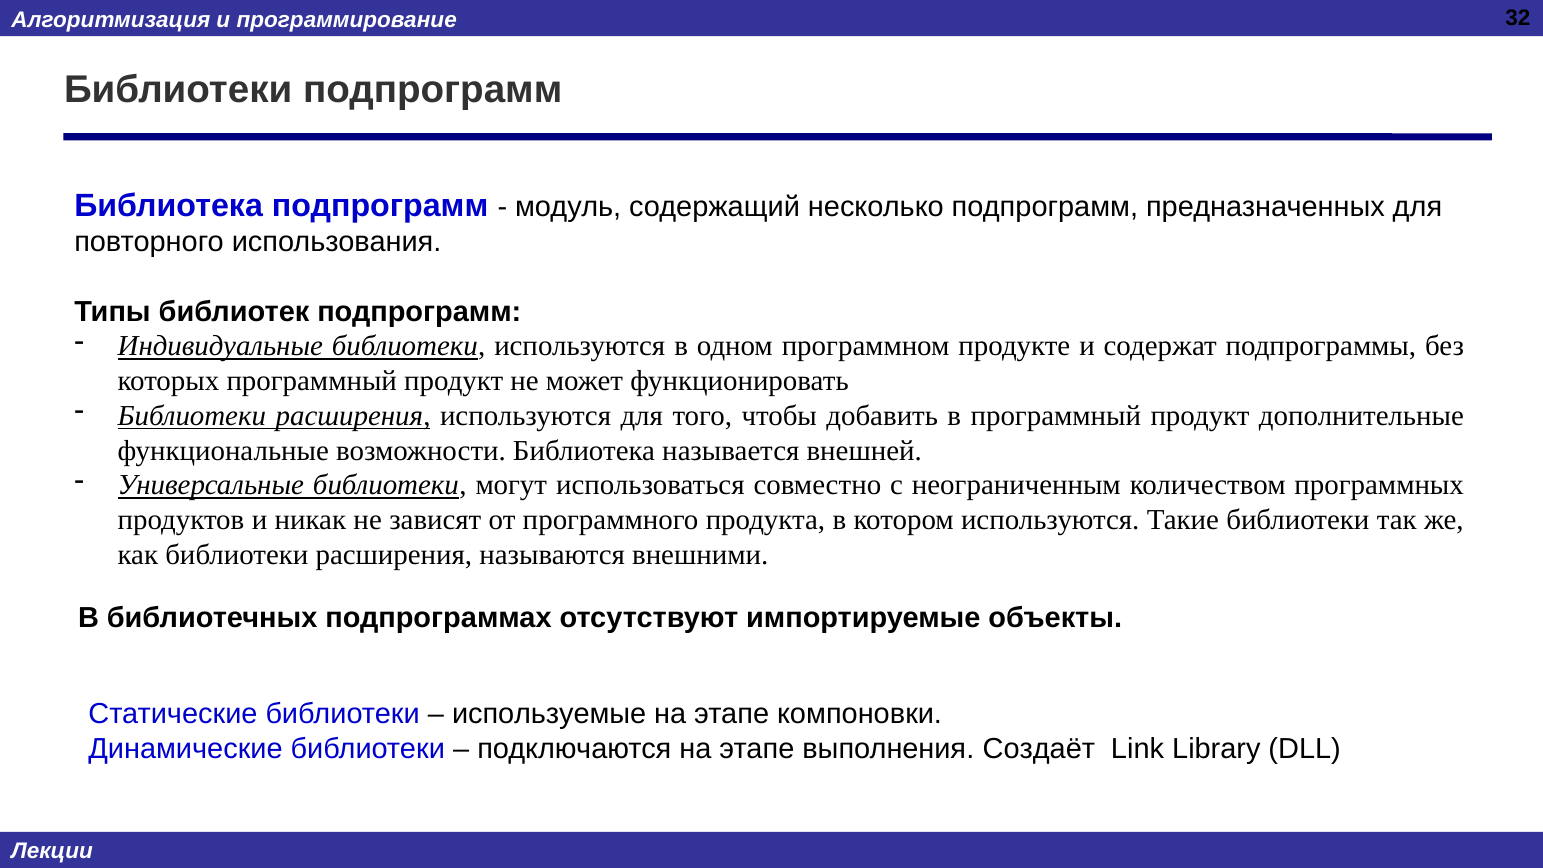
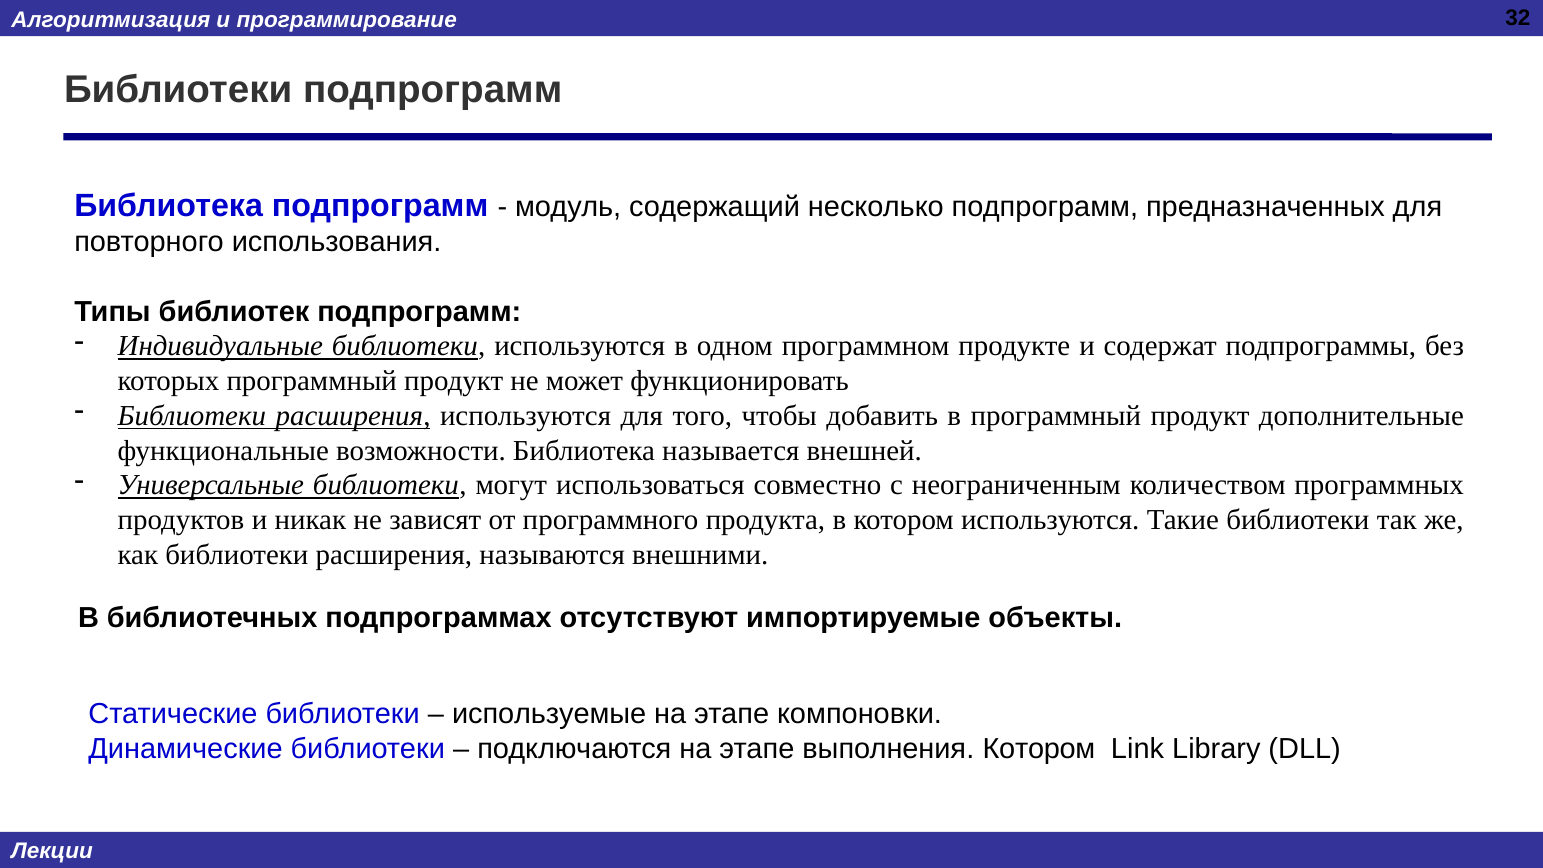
выполнения Создаёт: Создаёт -> Котором (1039, 748)
